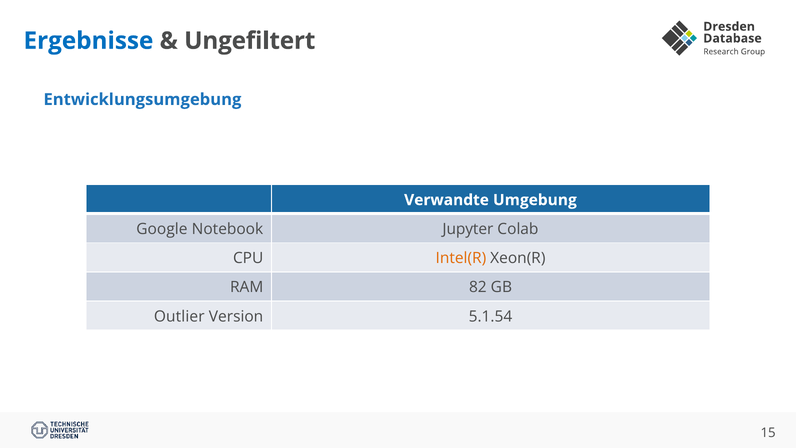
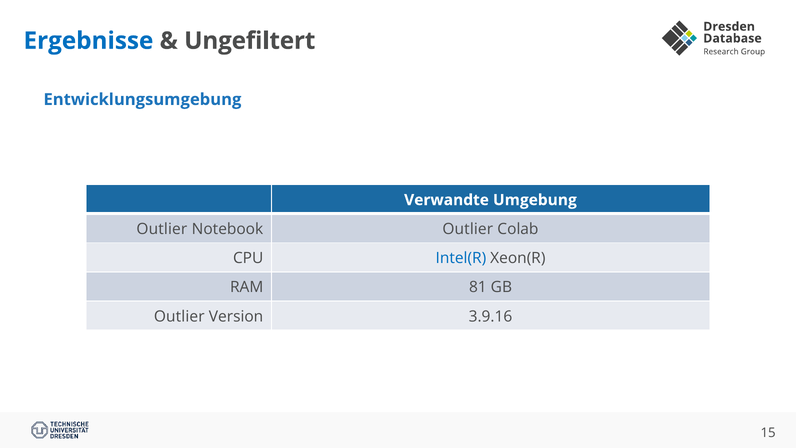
Google: Google -> Outlier (162, 229)
Notebook Jupyter: Jupyter -> Outlier (468, 229)
Intel(R colour: orange -> blue (461, 258)
82: 82 -> 81 (478, 287)
5.1.54: 5.1.54 -> 3.9.16 (490, 316)
